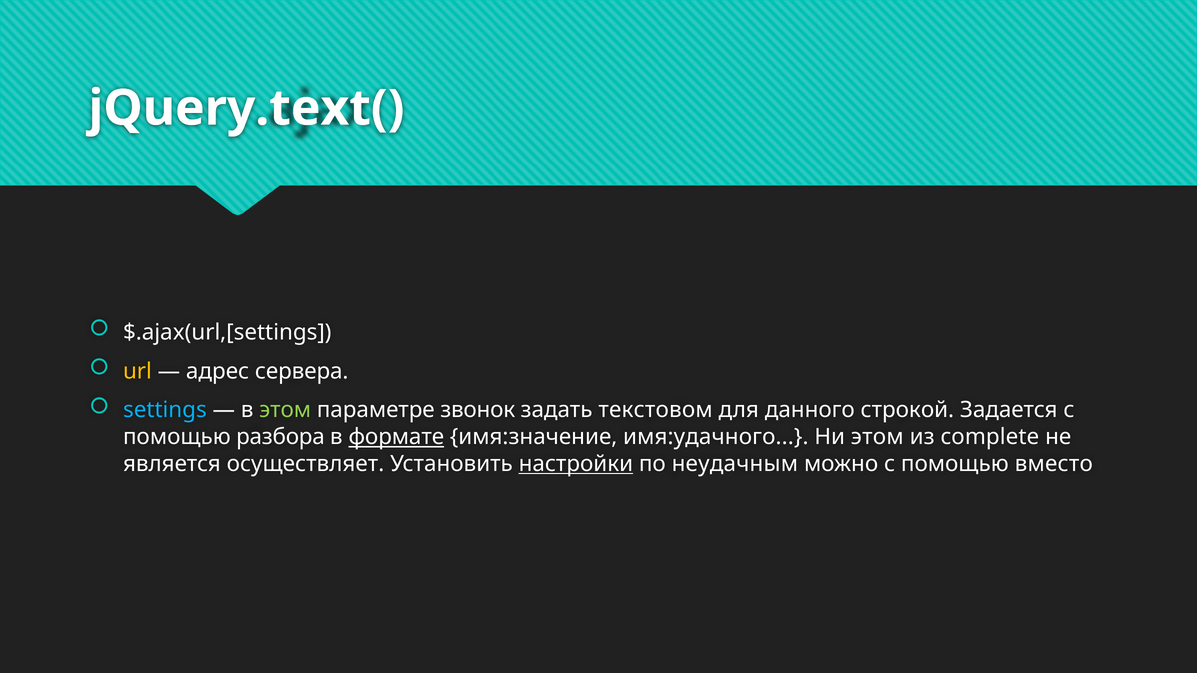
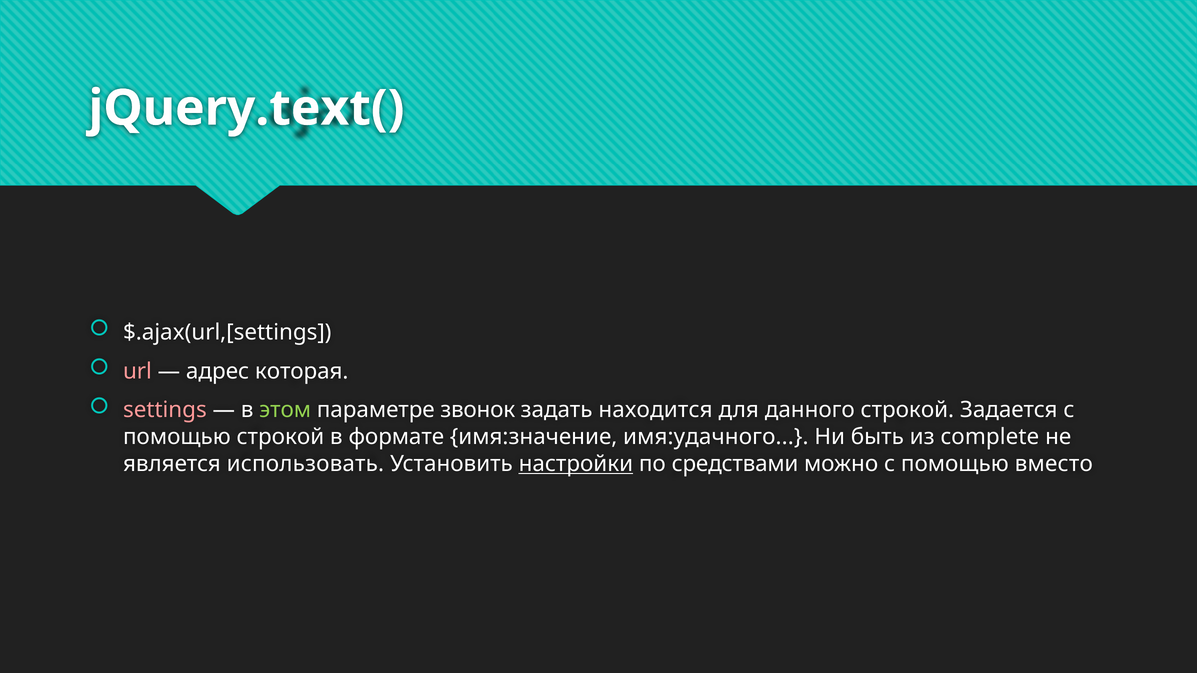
url colour: yellow -> pink (137, 371)
сервера: сервера -> которая (302, 371)
settings colour: light blue -> pink (165, 410)
текстовом: текстовом -> находится (656, 410)
помощью разбора: разбора -> строкой (280, 437)
формате underline: present -> none (396, 437)
Ни этом: этом -> быть (877, 437)
осуществляет: осуществляет -> использовать (305, 464)
неудачным: неудачным -> средствами (735, 464)
